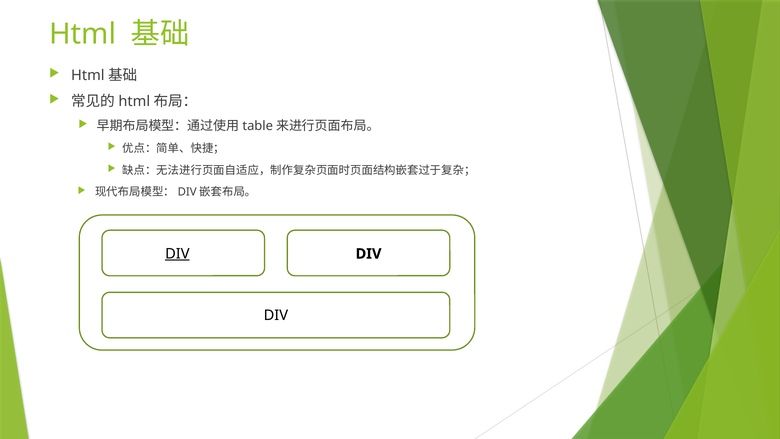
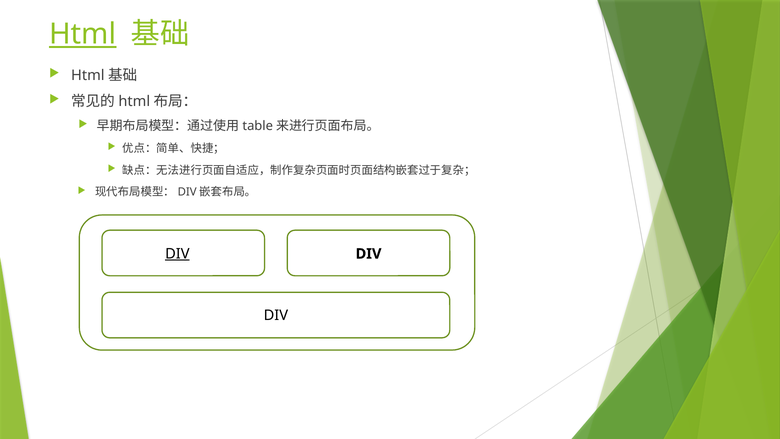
Html underline: none -> present (83, 34)
